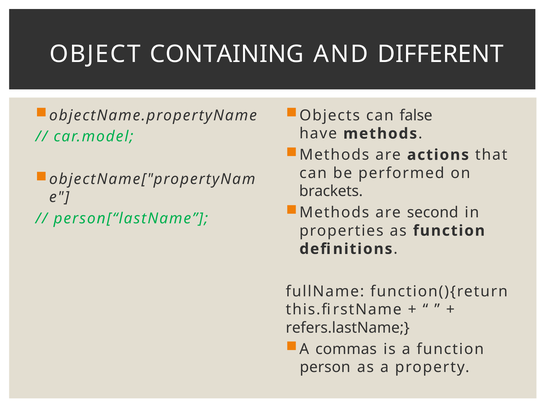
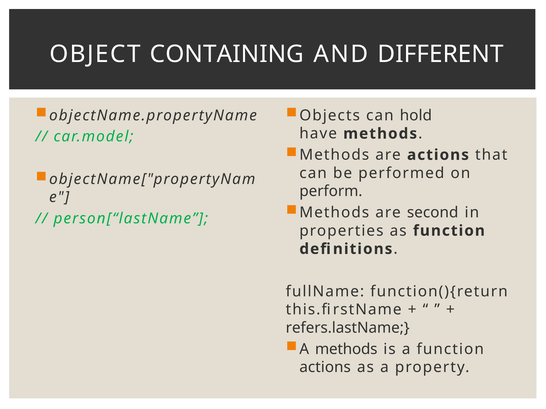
false: false -> hold (416, 116)
brackets: brackets -> perform (331, 192)
A commas: commas -> methods (346, 349)
person: person -> actions (325, 368)
